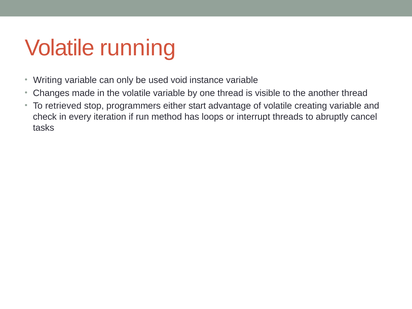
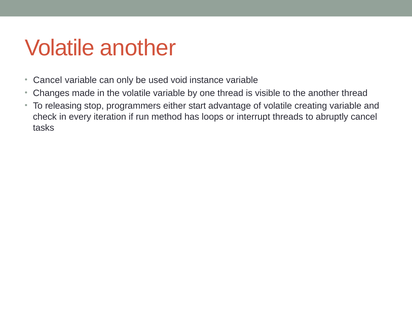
Volatile running: running -> another (138, 48)
Writing: Writing -> Cancel (48, 80)
retrieved: retrieved -> releasing (63, 106)
